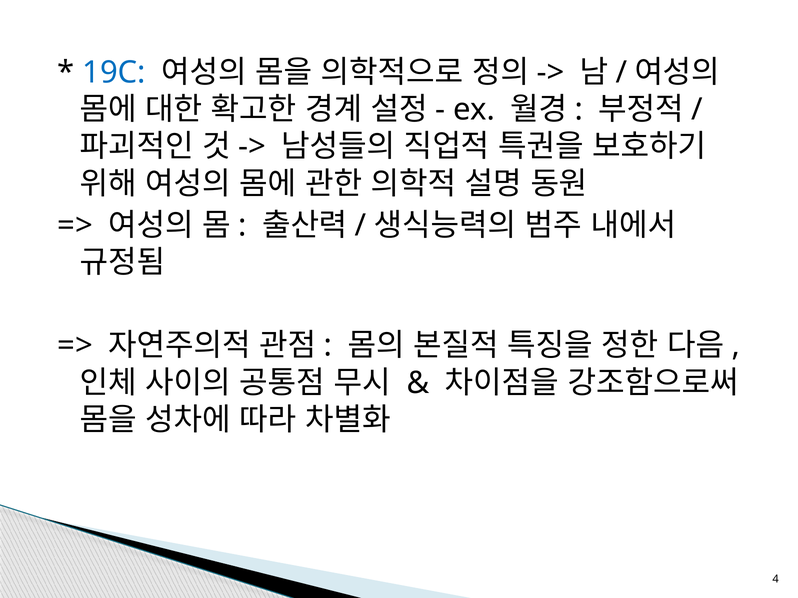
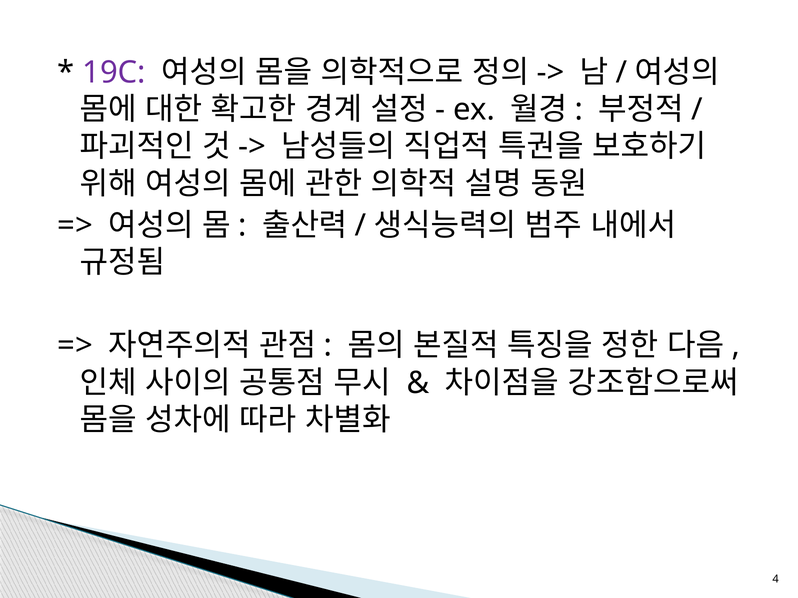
19C colour: blue -> purple (114, 73)
